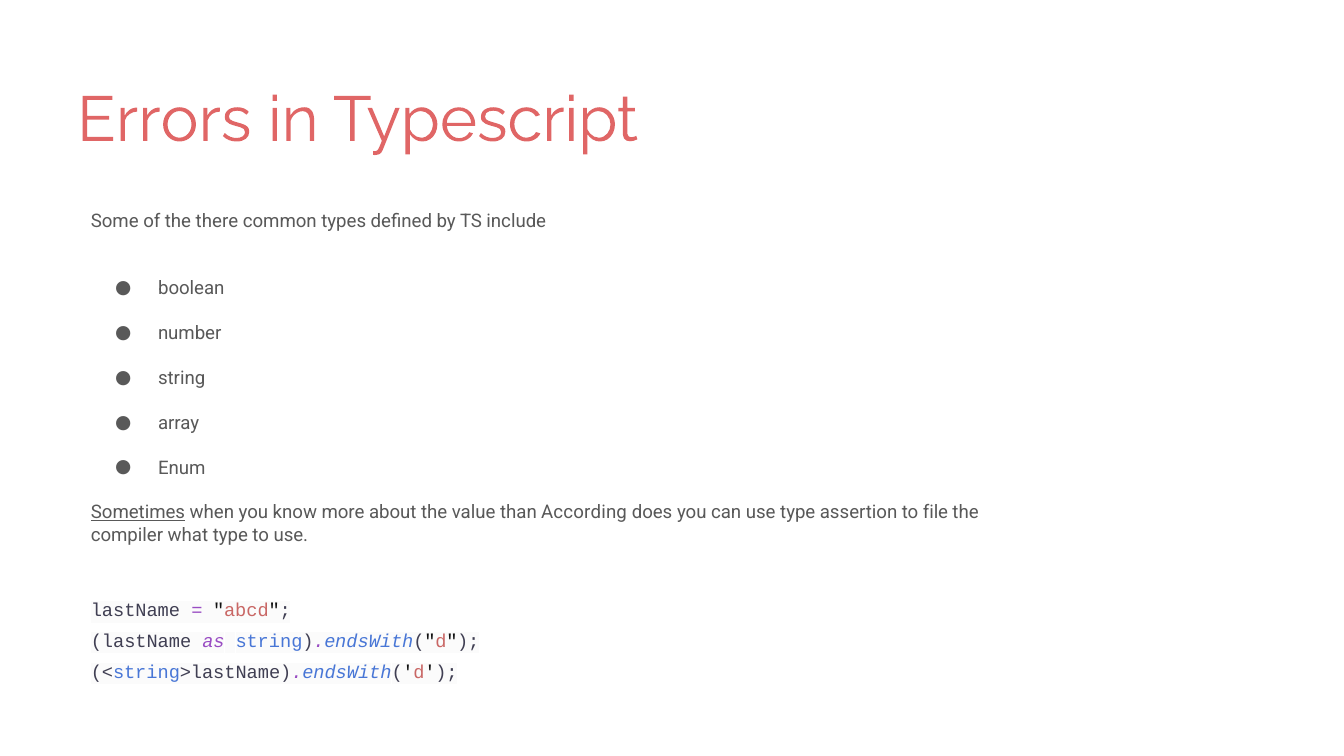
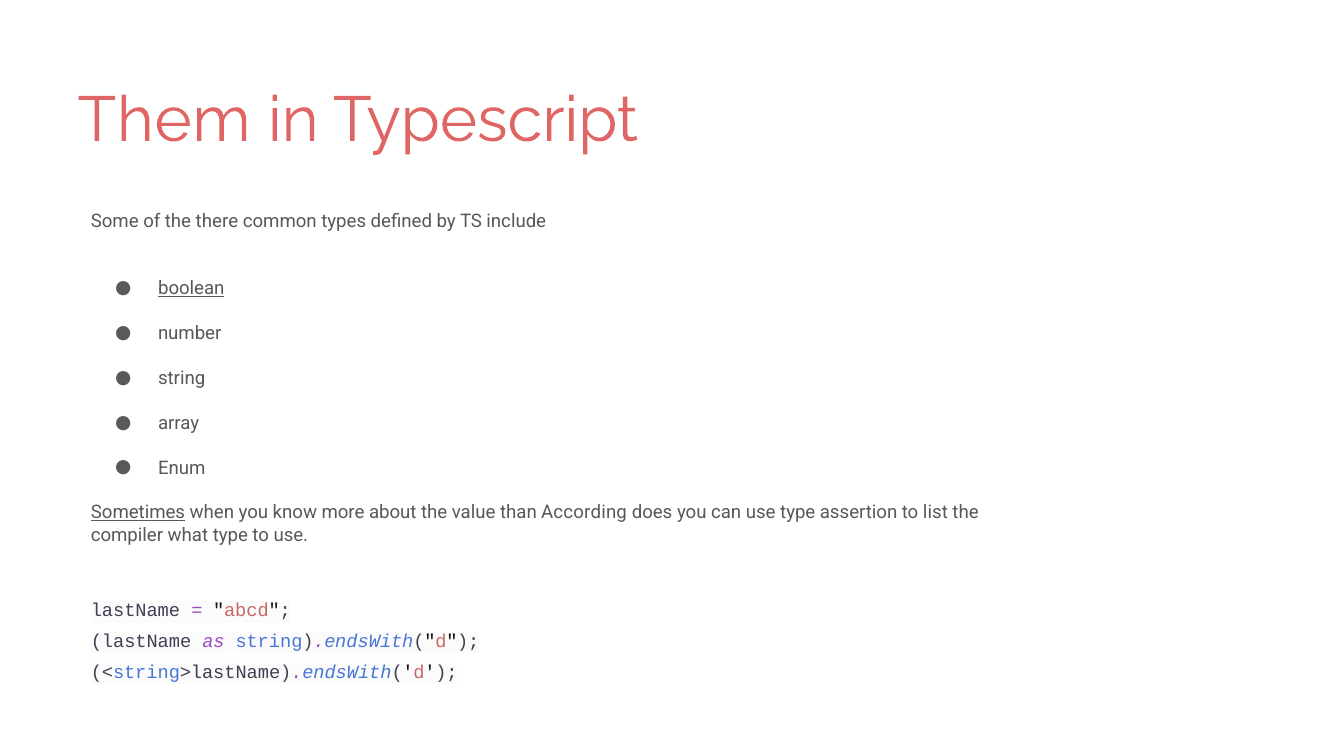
Errors: Errors -> Them (164, 120)
boolean underline: none -> present (191, 288)
file: file -> list (935, 513)
